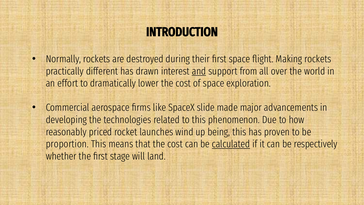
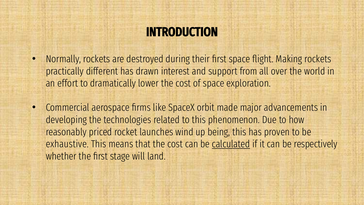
and underline: present -> none (199, 71)
slide: slide -> orbit (206, 107)
proportion: proportion -> exhaustive (67, 144)
